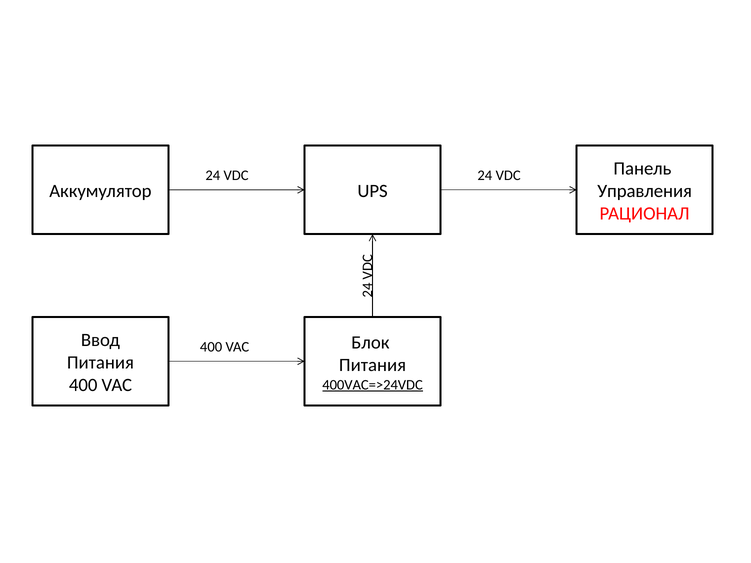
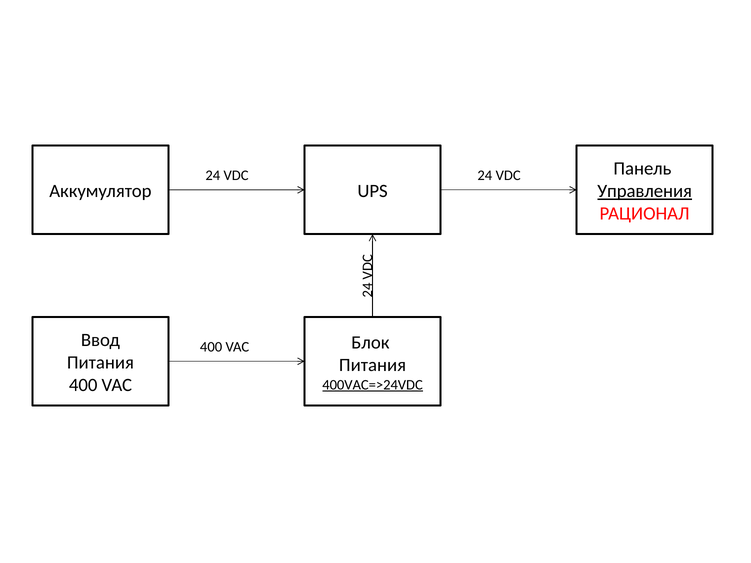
Управления underline: none -> present (645, 191)
